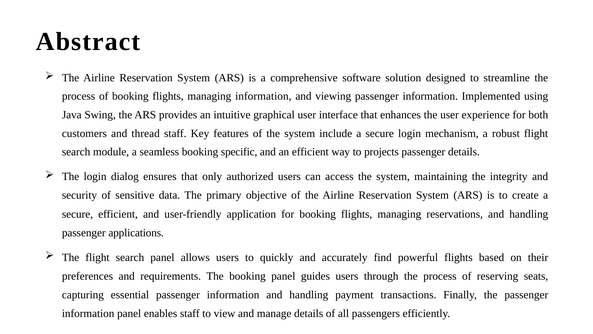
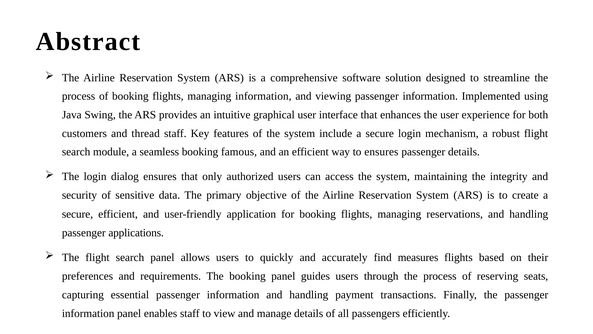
specific: specific -> famous (239, 152)
to projects: projects -> ensures (381, 152)
powerful: powerful -> measures (418, 257)
